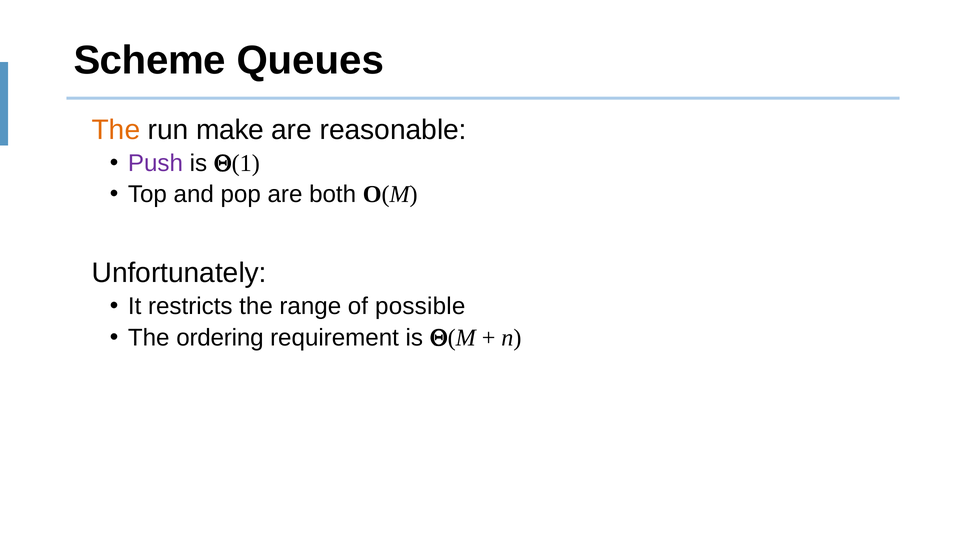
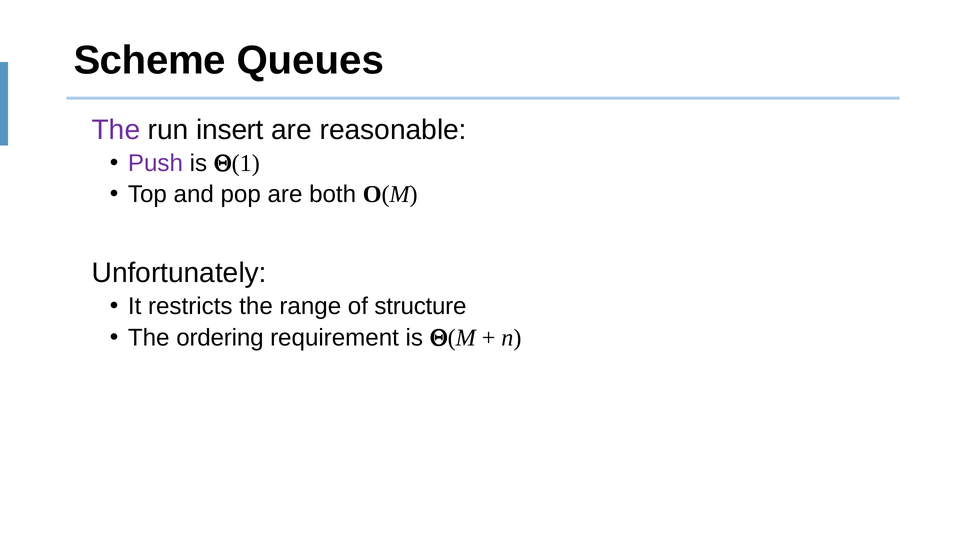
The colour: orange -> purple (116, 130)
make: make -> insert (230, 130)
possible: possible -> structure (420, 306)
